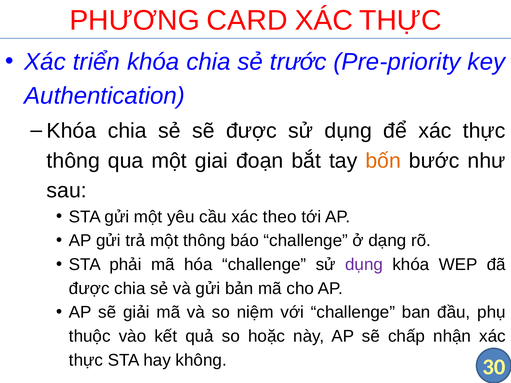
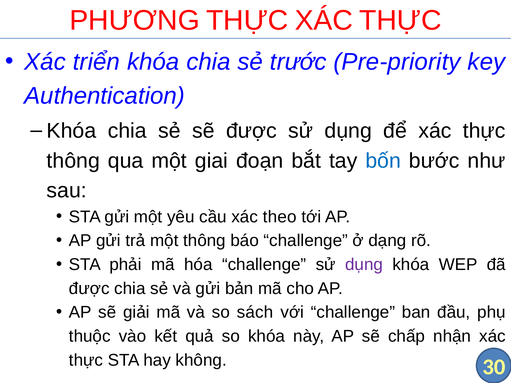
PHƯƠNG CARD: CARD -> THỰC (247, 20)
bốn colour: orange -> blue (383, 161)
niệm: niệm -> sách (255, 313)
so hoặc: hoặc -> khóa (267, 336)
